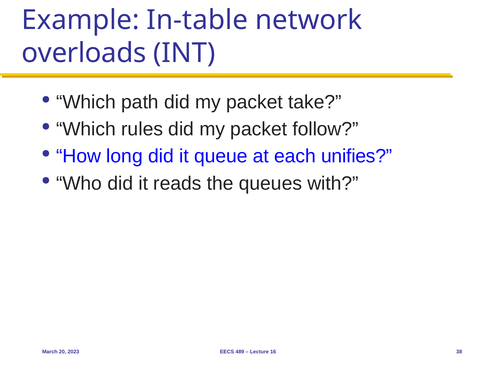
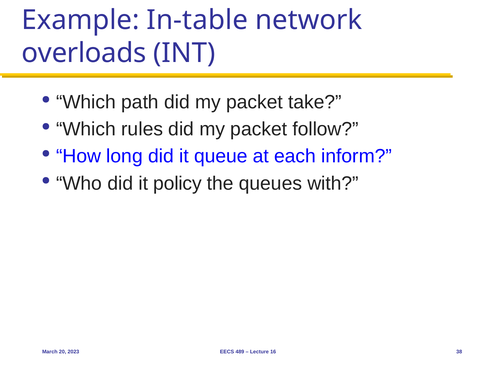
unifies: unifies -> inform (357, 156)
reads: reads -> policy (177, 183)
